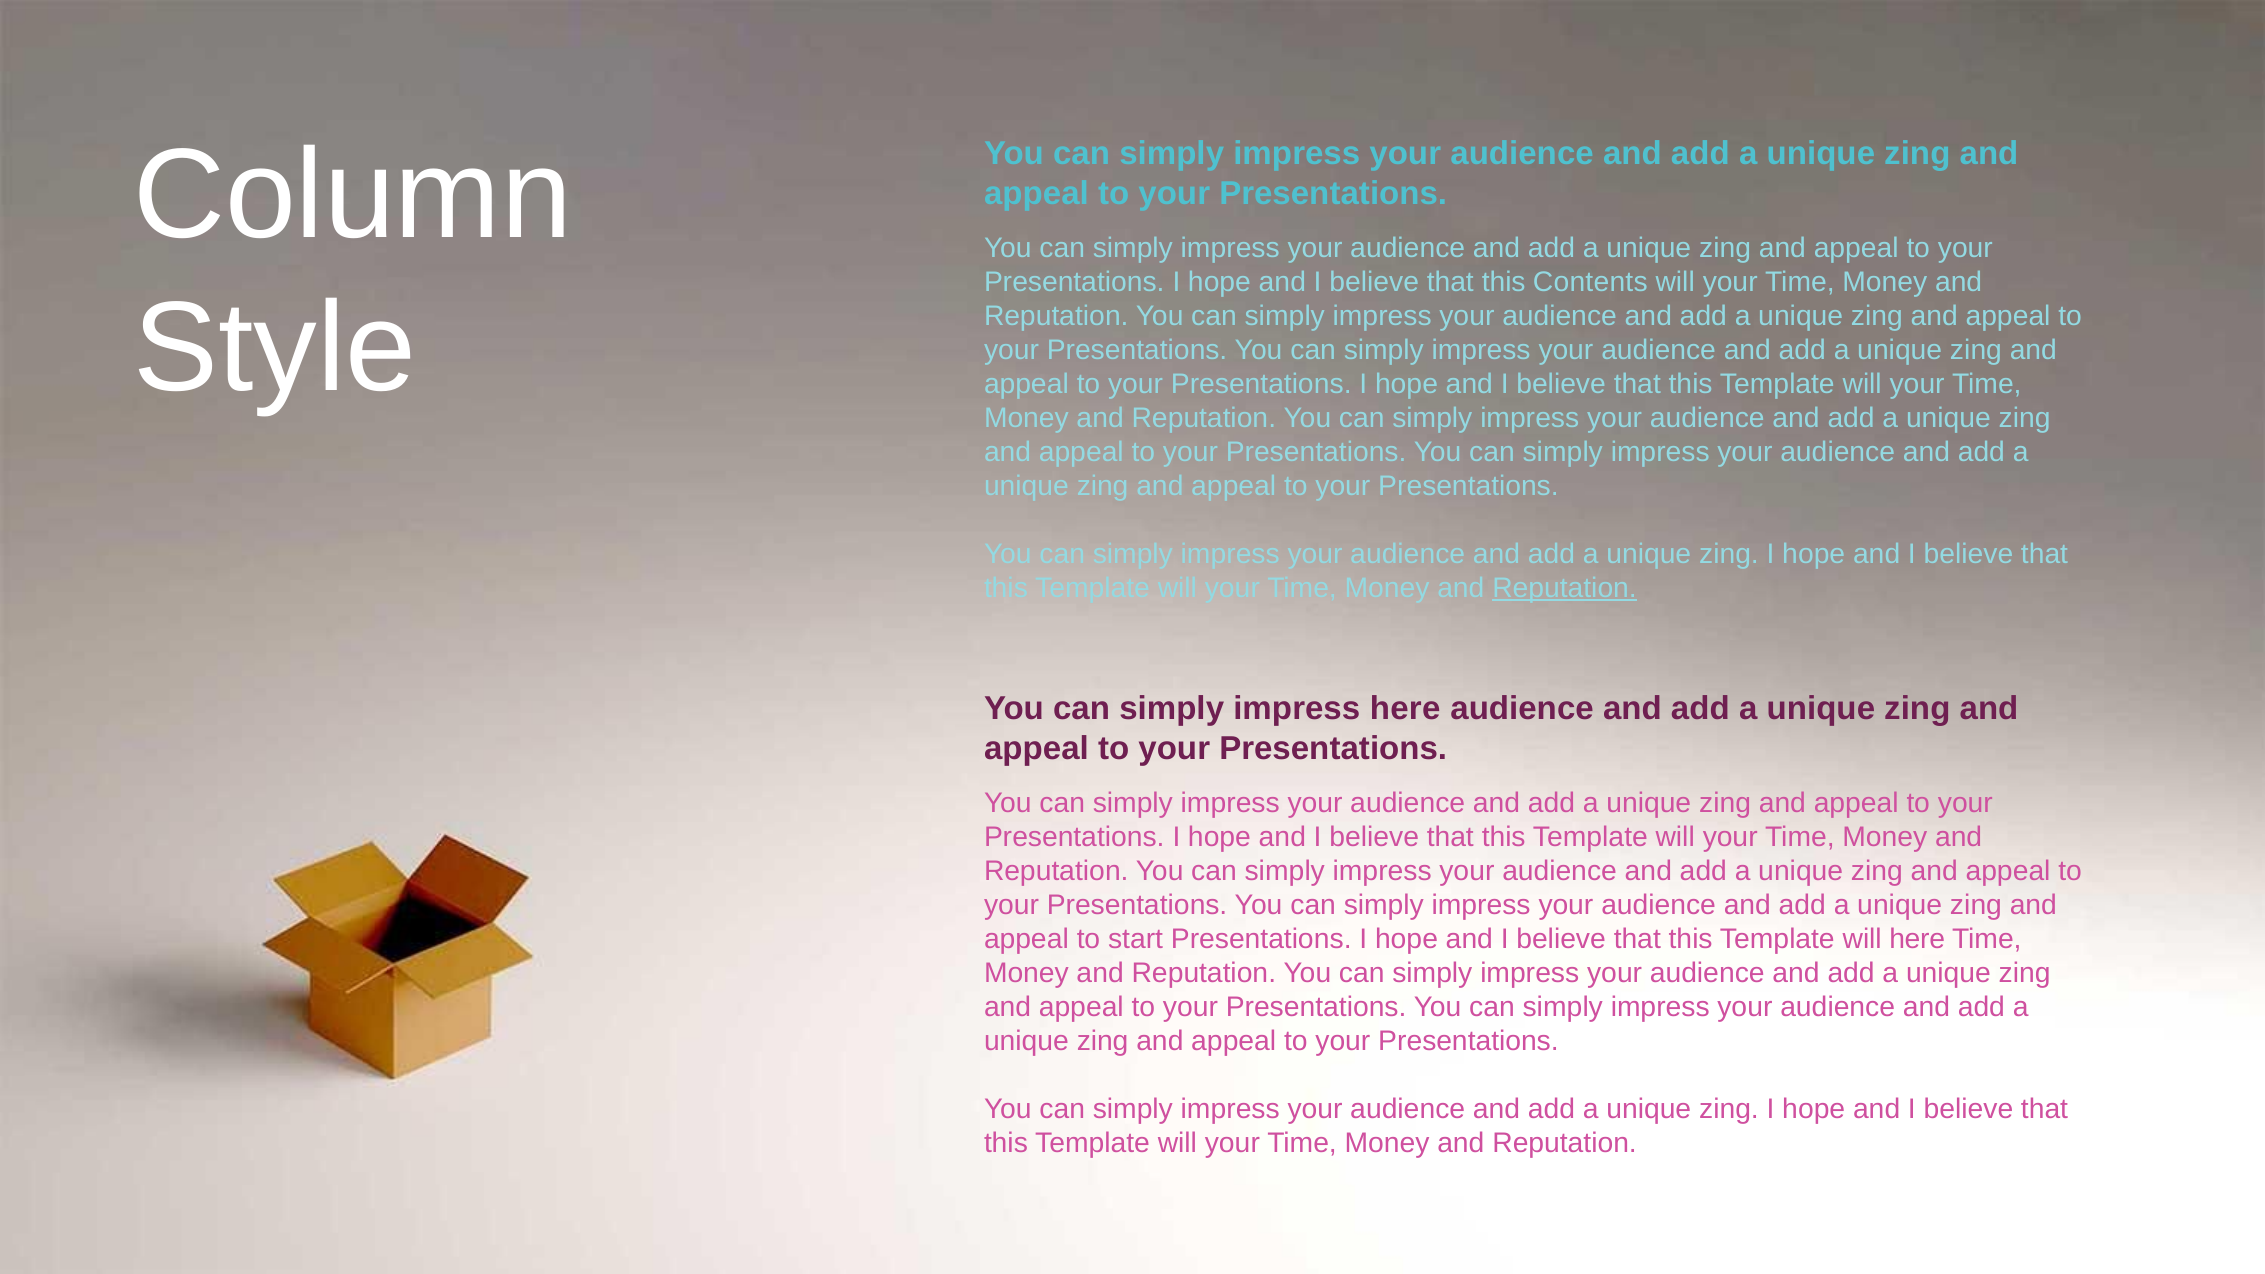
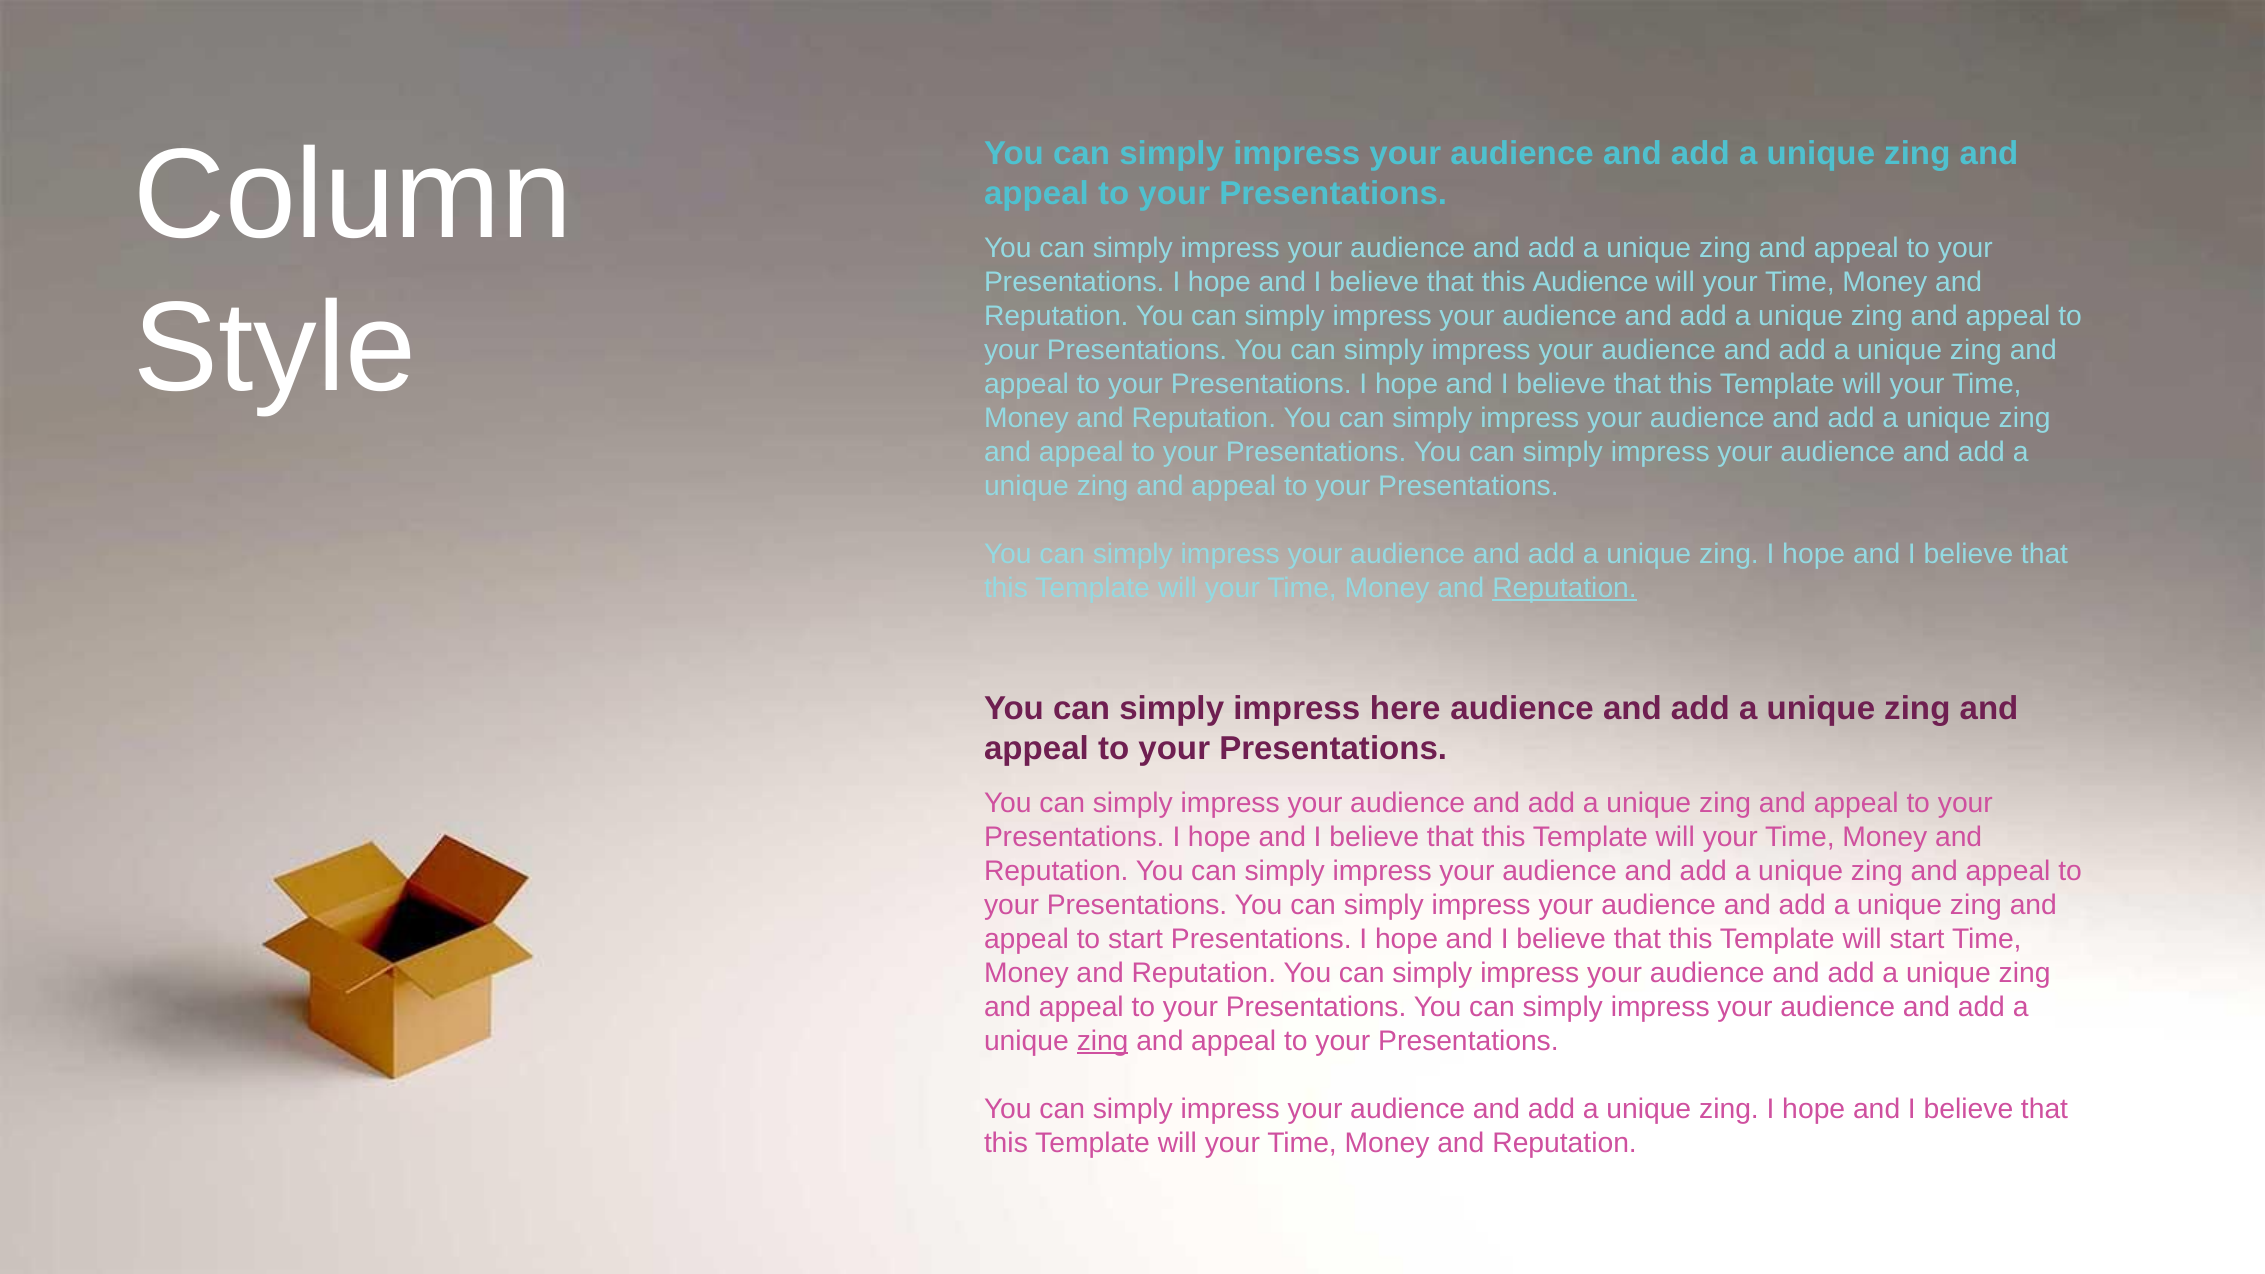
this Contents: Contents -> Audience (1591, 282)
will here: here -> start (1917, 939)
zing underline: none -> present (1103, 1041)
